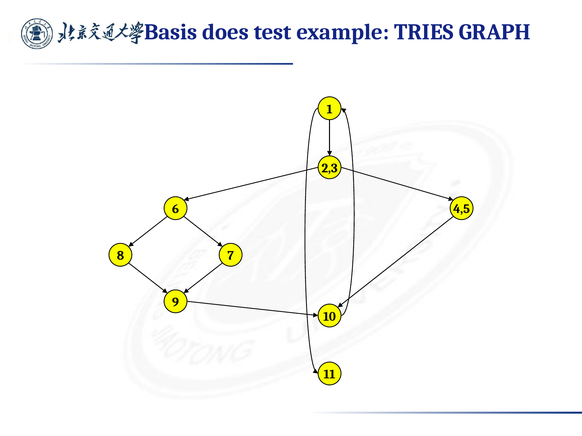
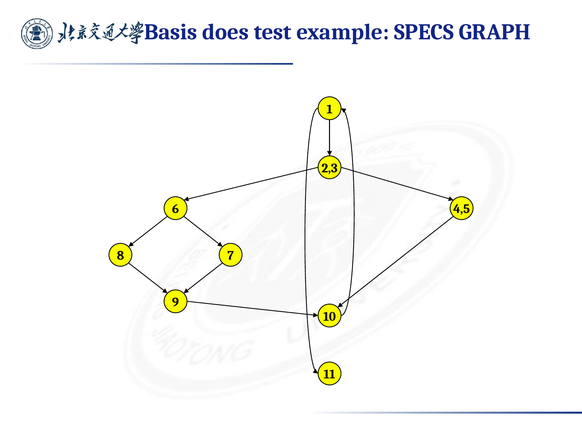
TRIES: TRIES -> SPECS (424, 32)
